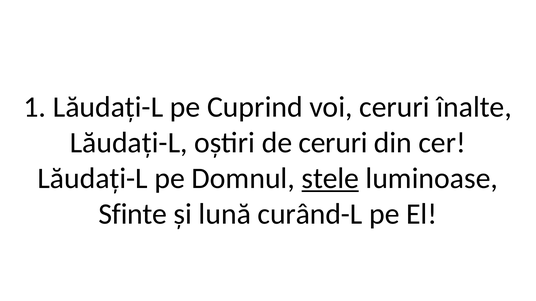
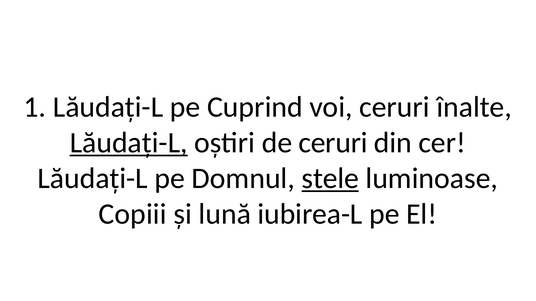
Lăudați-L underline: none -> present (129, 143)
Sfinte: Sfinte -> Copiii (133, 214)
curând-L: curând-L -> iubirea-L (310, 214)
